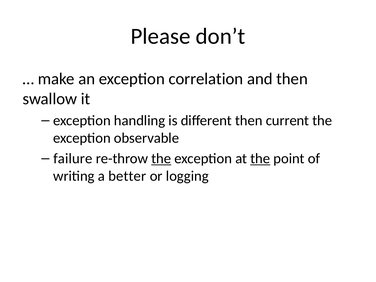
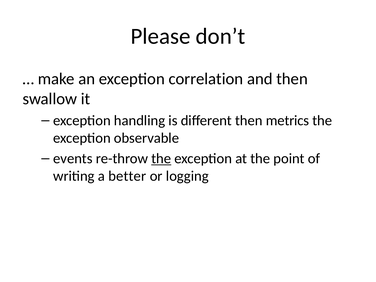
current: current -> metrics (288, 121)
failure: failure -> events (73, 159)
the underline: present -> none (260, 159)
